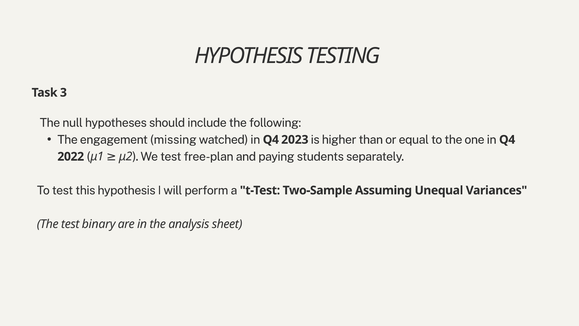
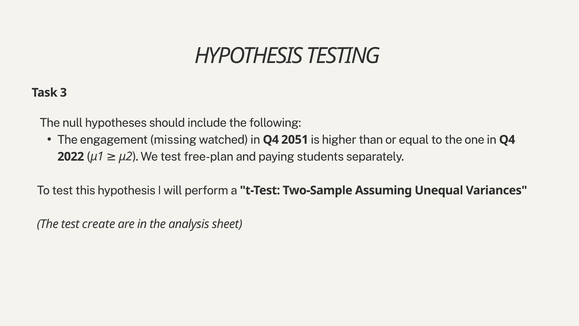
2023: 2023 -> 2051 (295, 140)
binary: binary -> create (99, 224)
